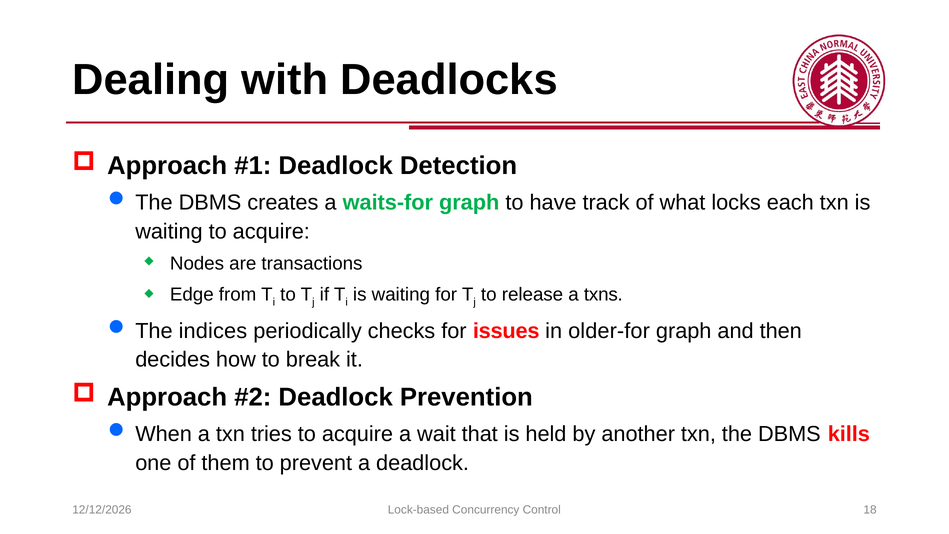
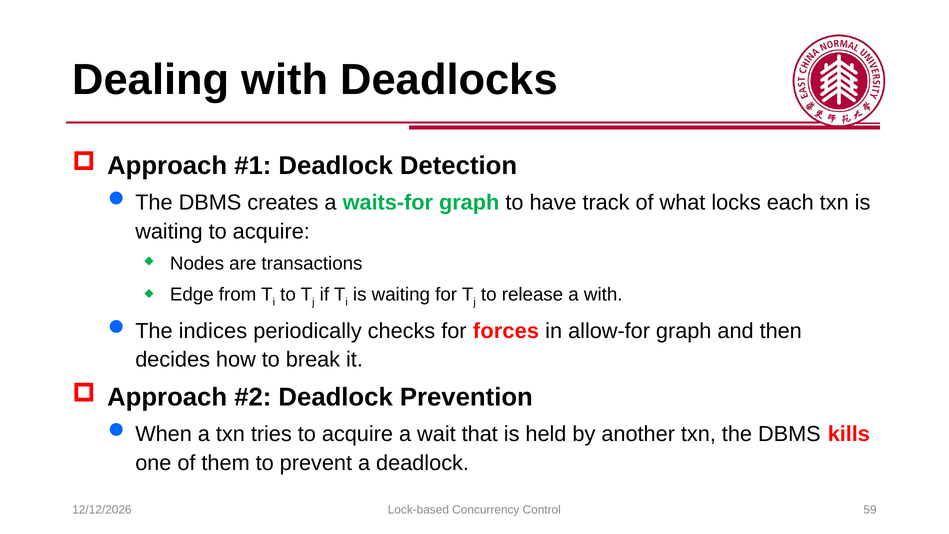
a txns: txns -> with (603, 295)
issues: issues -> forces (506, 331)
older-for: older-for -> allow-for (609, 331)
18: 18 -> 59 (870, 510)
